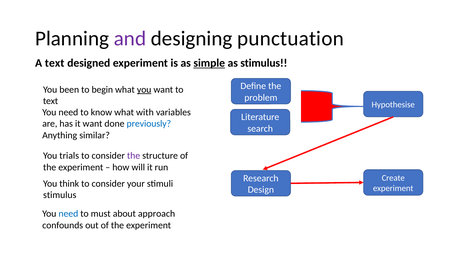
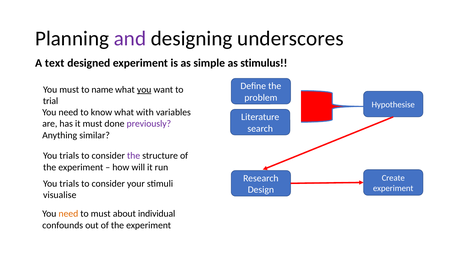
punctuation: punctuation -> underscores (291, 39)
simple underline: present -> none (209, 63)
You been: been -> must (69, 90)
begin: begin -> name (102, 90)
text: text -> trial (51, 101)
it want: want -> must (92, 124)
previously colour: blue -> purple (149, 124)
think: think -> trials (69, 184)
stimulus: stimulus -> visualise (60, 195)
need colour: blue -> orange (68, 214)
approach: approach -> individual (157, 214)
